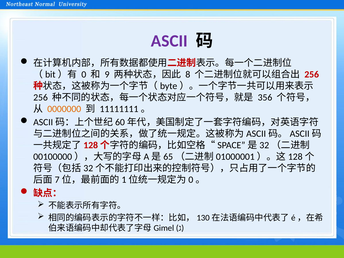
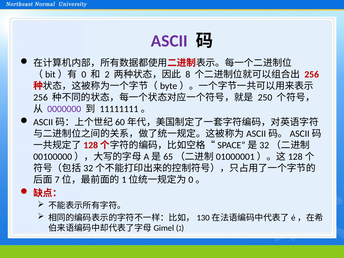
9: 9 -> 2 (107, 74)
356: 356 -> 250 (265, 97)
0000000 colour: orange -> purple (64, 109)
